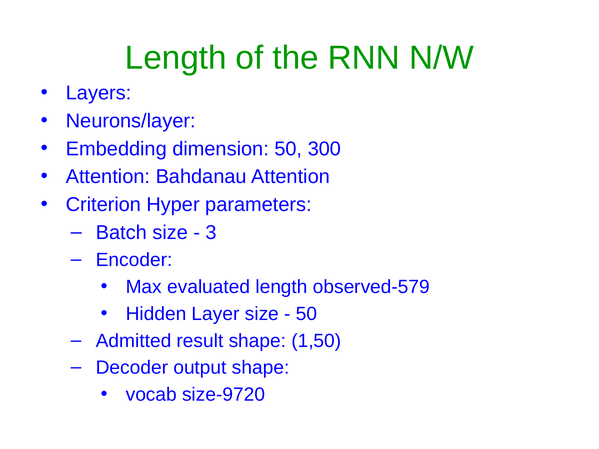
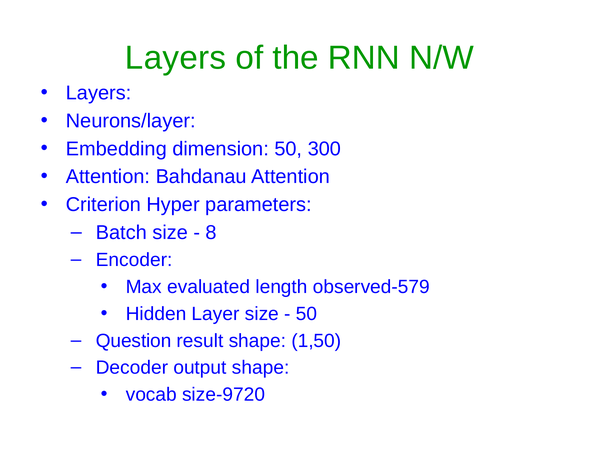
Length: Length -> Layers (176, 58)
3: 3 -> 8 (211, 233)
Admitted: Admitted -> Question (134, 341)
